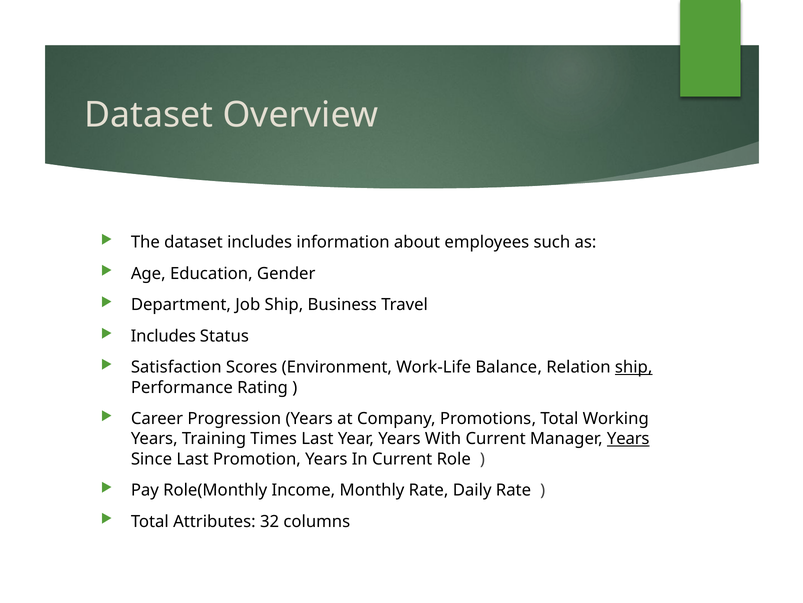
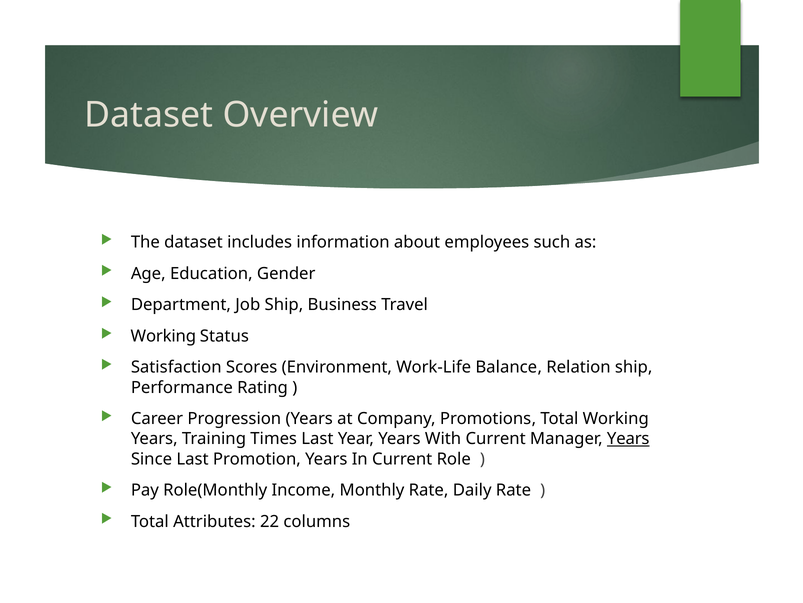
Includes: Includes -> Working (163, 336)
ship underline: present -> none (634, 367)
32: 32 -> 22 (270, 521)
